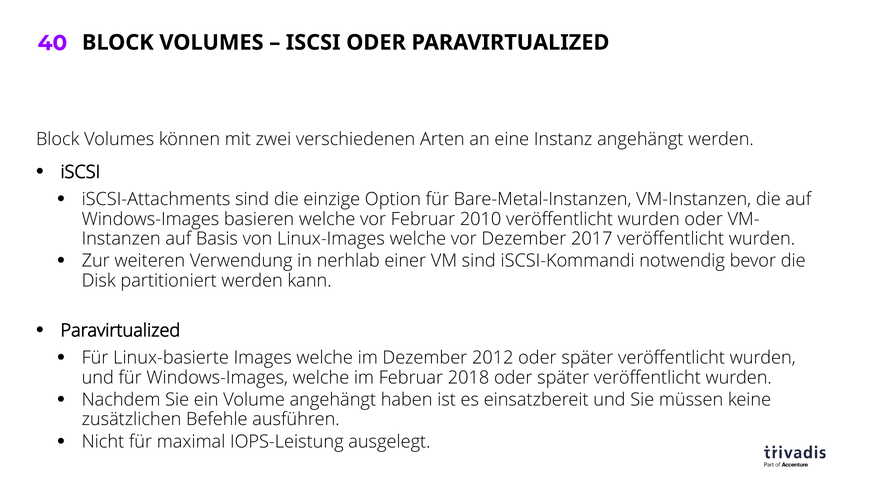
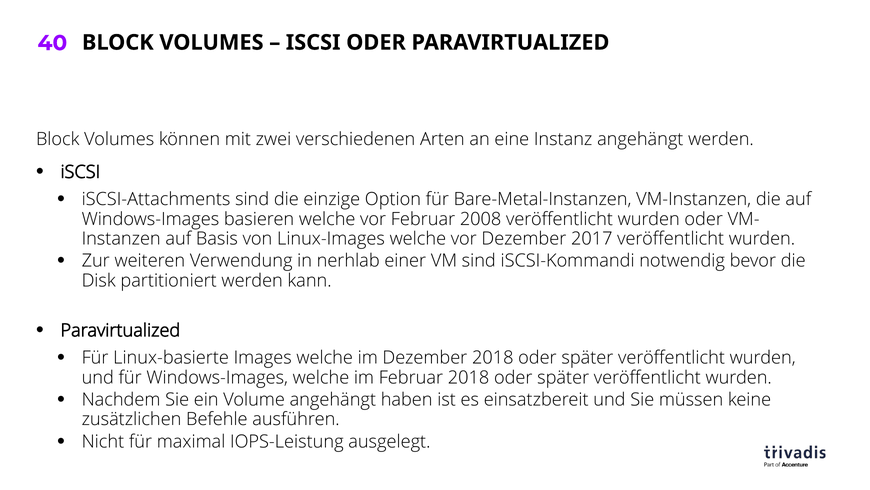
2010: 2010 -> 2008 (481, 219)
Dezember 2012: 2012 -> 2018 (493, 357)
